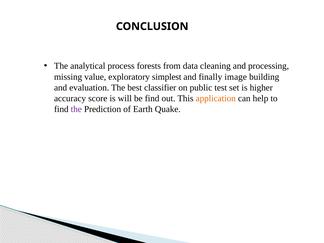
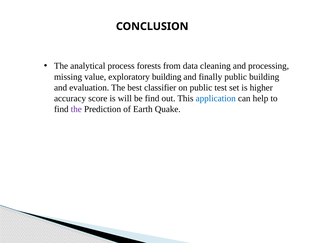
exploratory simplest: simplest -> building (167, 77)
finally image: image -> public (236, 77)
application colour: orange -> blue (216, 98)
